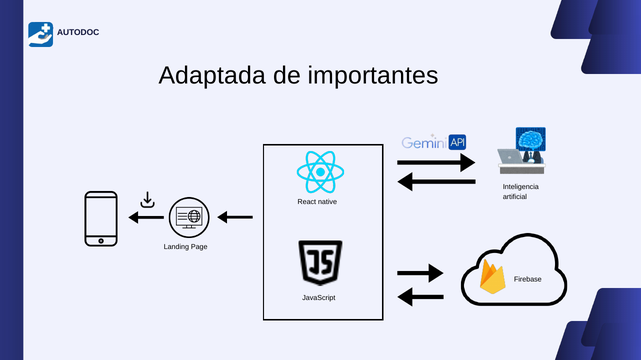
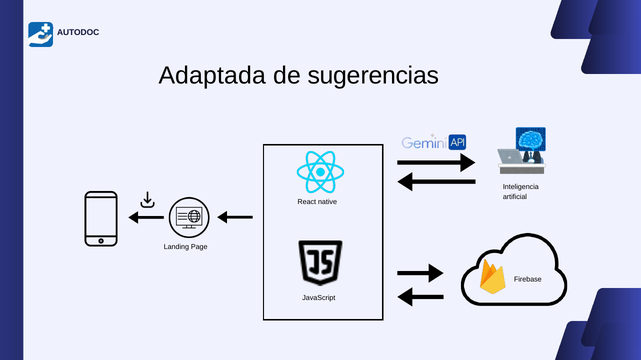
importantes: importantes -> sugerencias (373, 76)
